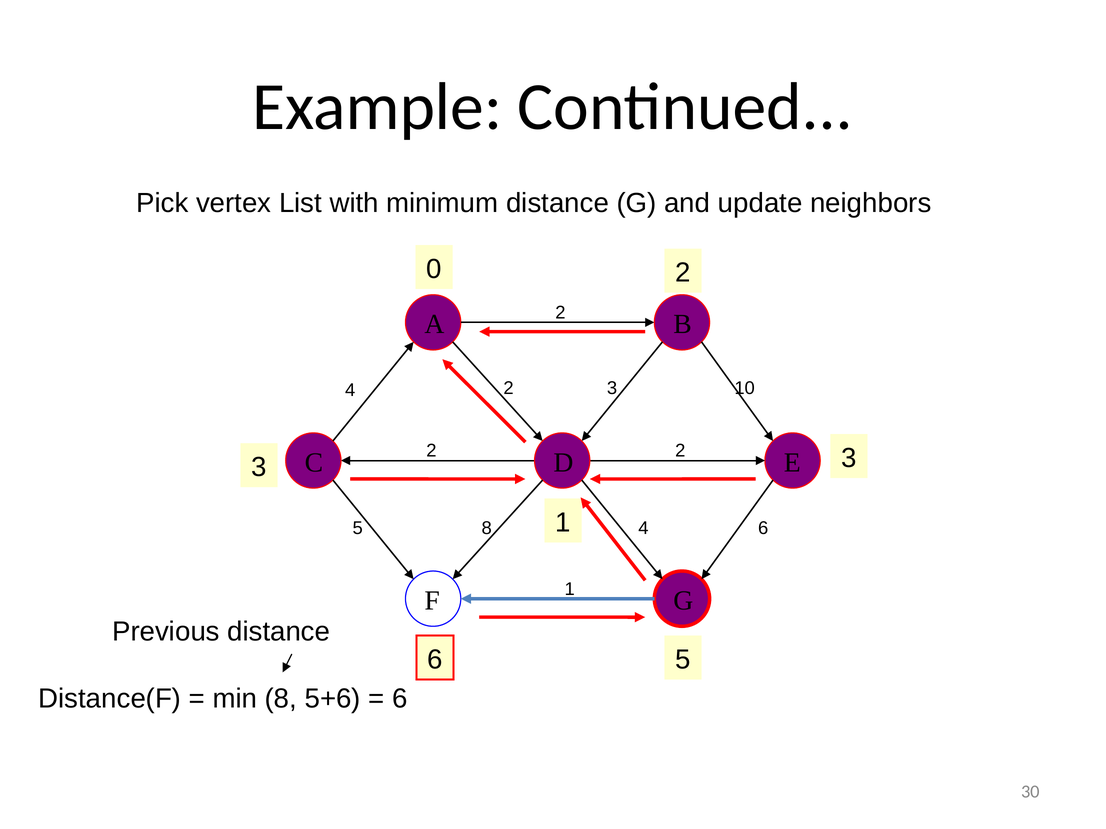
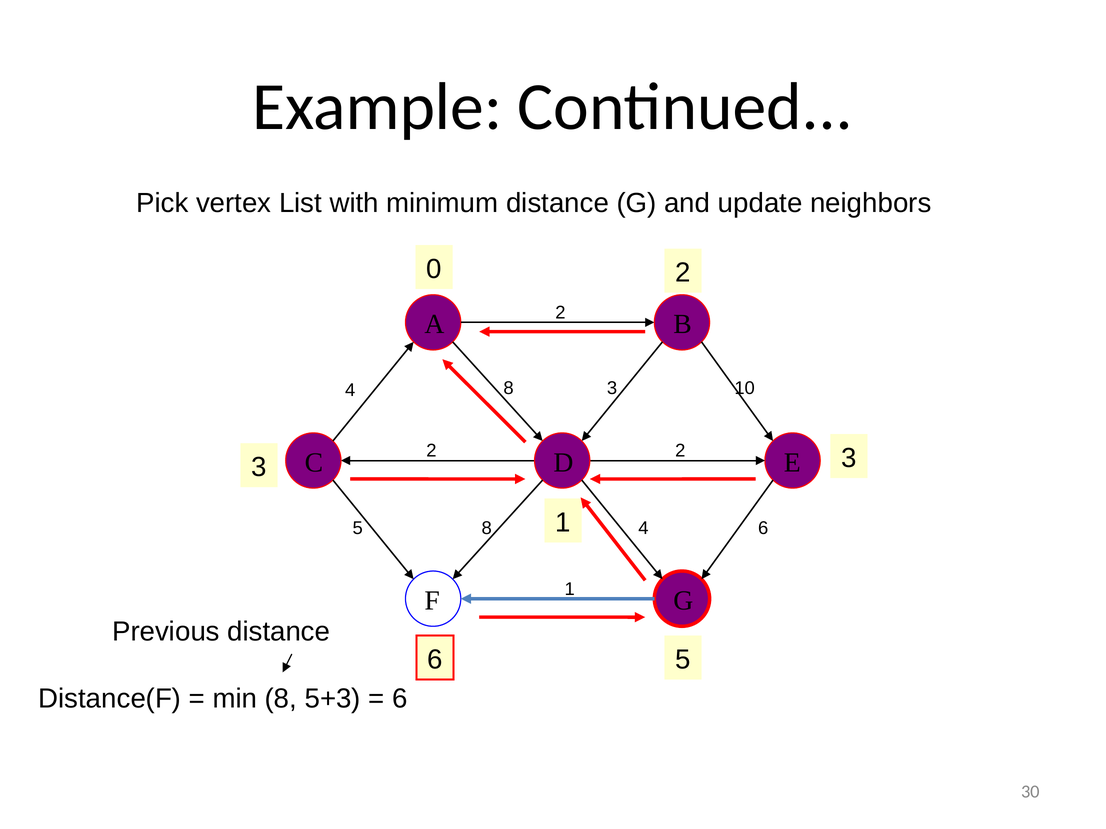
2: 2 -> 8 (509, 388)
5+6: 5+6 -> 5+3 (333, 699)
